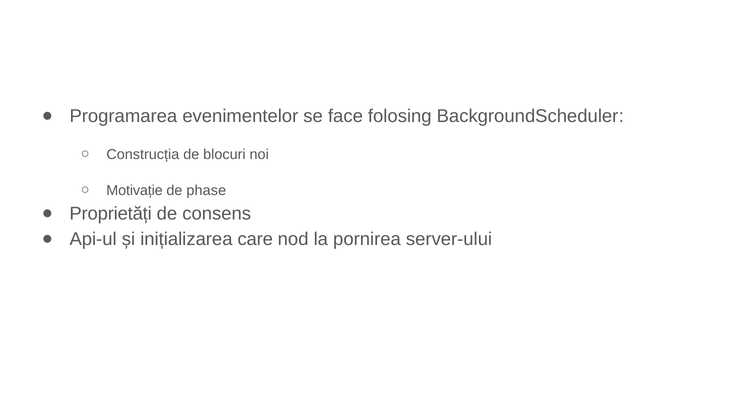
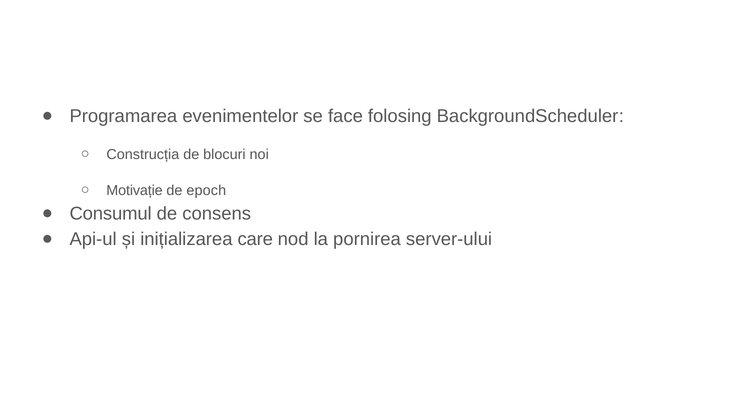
phase: phase -> epoch (206, 191)
Proprietăți: Proprietăți -> Consumul (111, 214)
